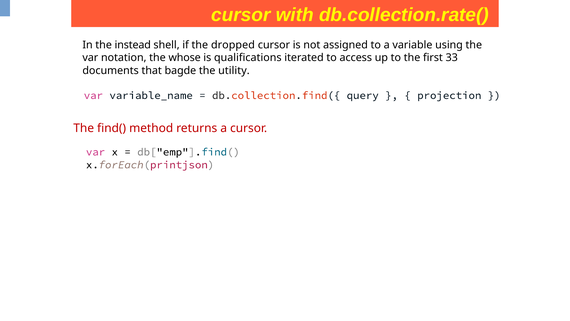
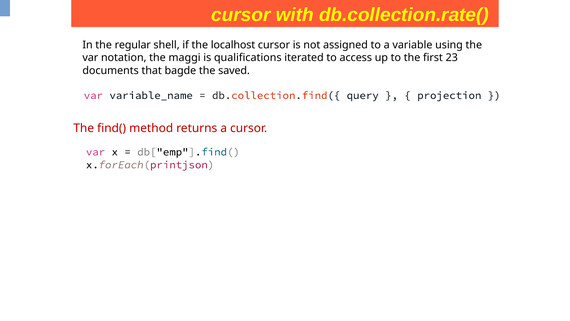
instead: instead -> regular (133, 45)
dropped: dropped -> localhost (233, 45)
whose: whose -> maggi (185, 58)
33: 33 -> 23 (452, 58)
utility: utility -> saved (234, 71)
